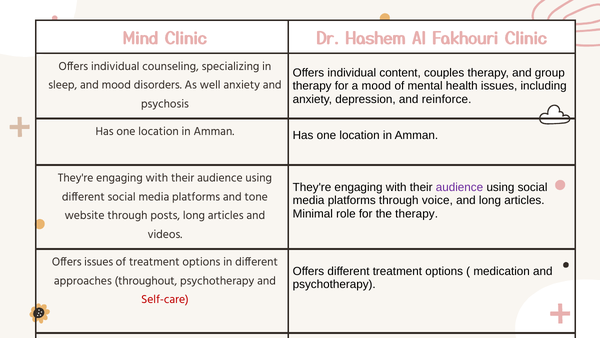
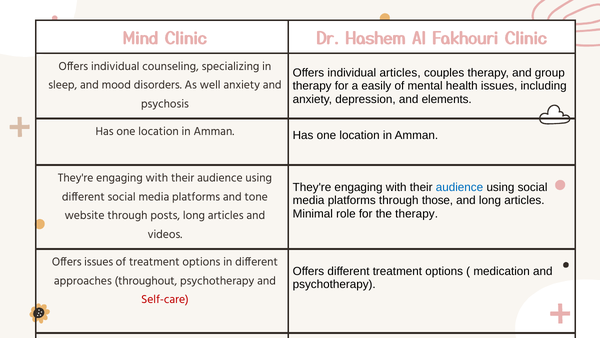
individual content: content -> articles (400, 73)
a mood: mood -> easily (376, 86)
reinforce: reinforce -> elements (447, 99)
audience colour: purple -> blue (459, 187)
voice: voice -> those (437, 200)
